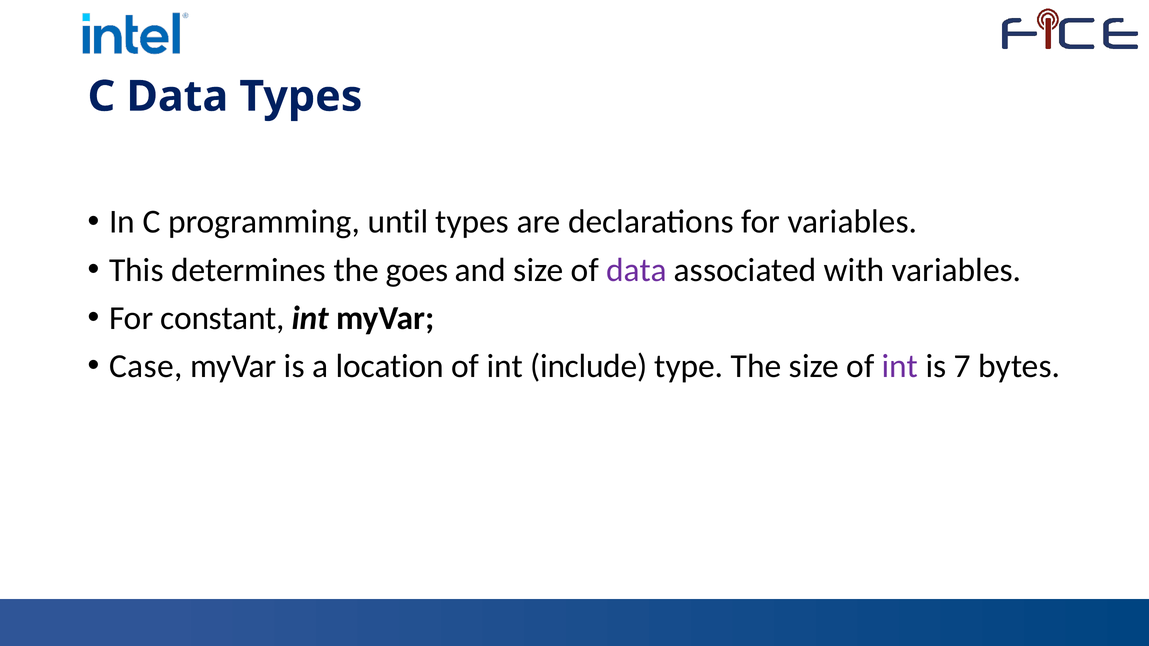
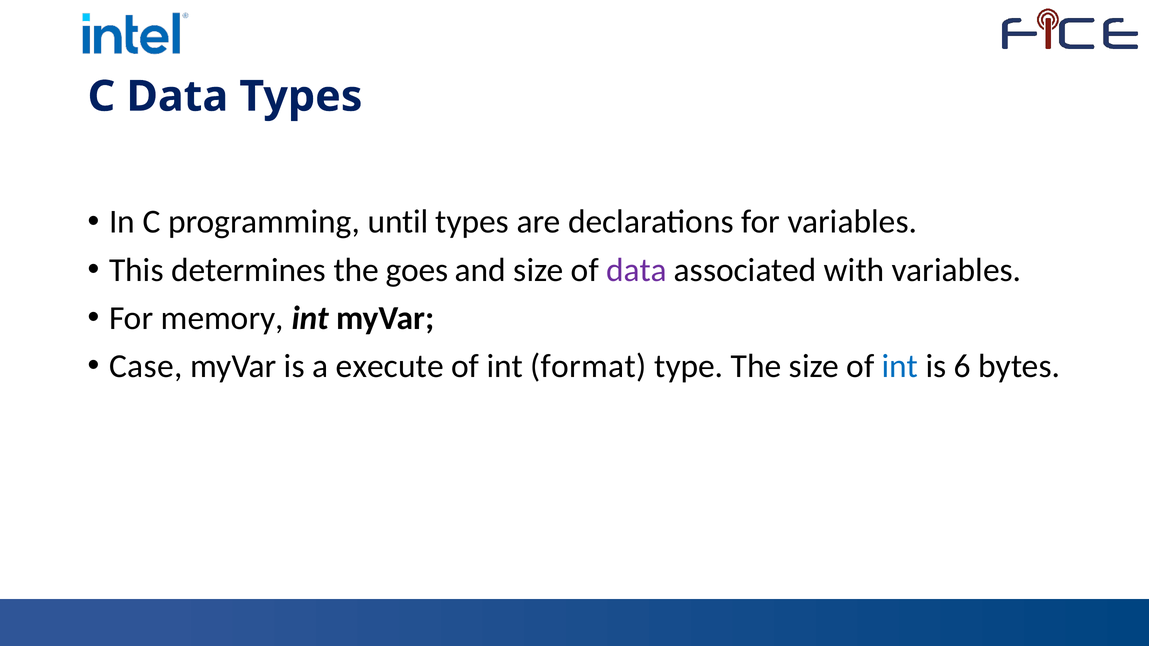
constant: constant -> memory (222, 318)
location: location -> execute (390, 366)
include: include -> format (588, 366)
int colour: purple -> blue (900, 366)
7: 7 -> 6 (962, 366)
